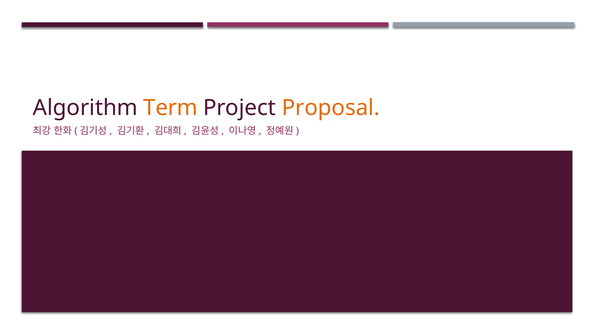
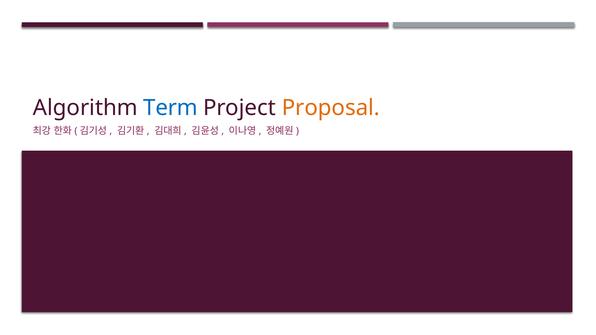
Term colour: orange -> blue (171, 108)
